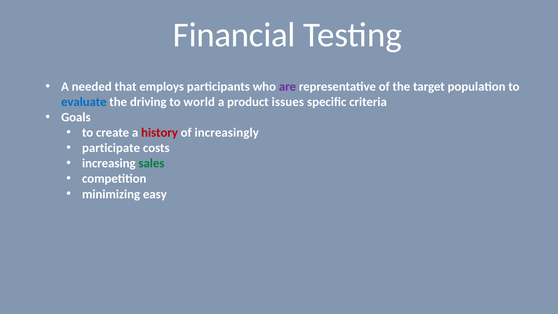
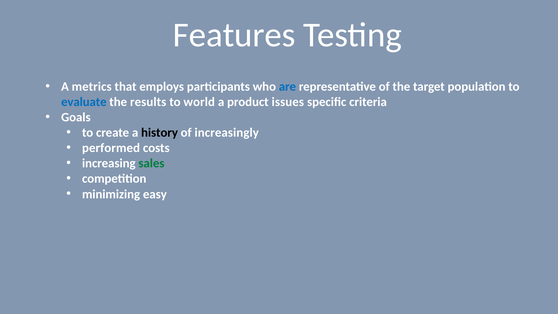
Financial: Financial -> Features (234, 35)
needed: needed -> metrics (92, 87)
are colour: purple -> blue (287, 87)
driving: driving -> results (148, 102)
history colour: red -> black (160, 133)
participate: participate -> performed (111, 148)
